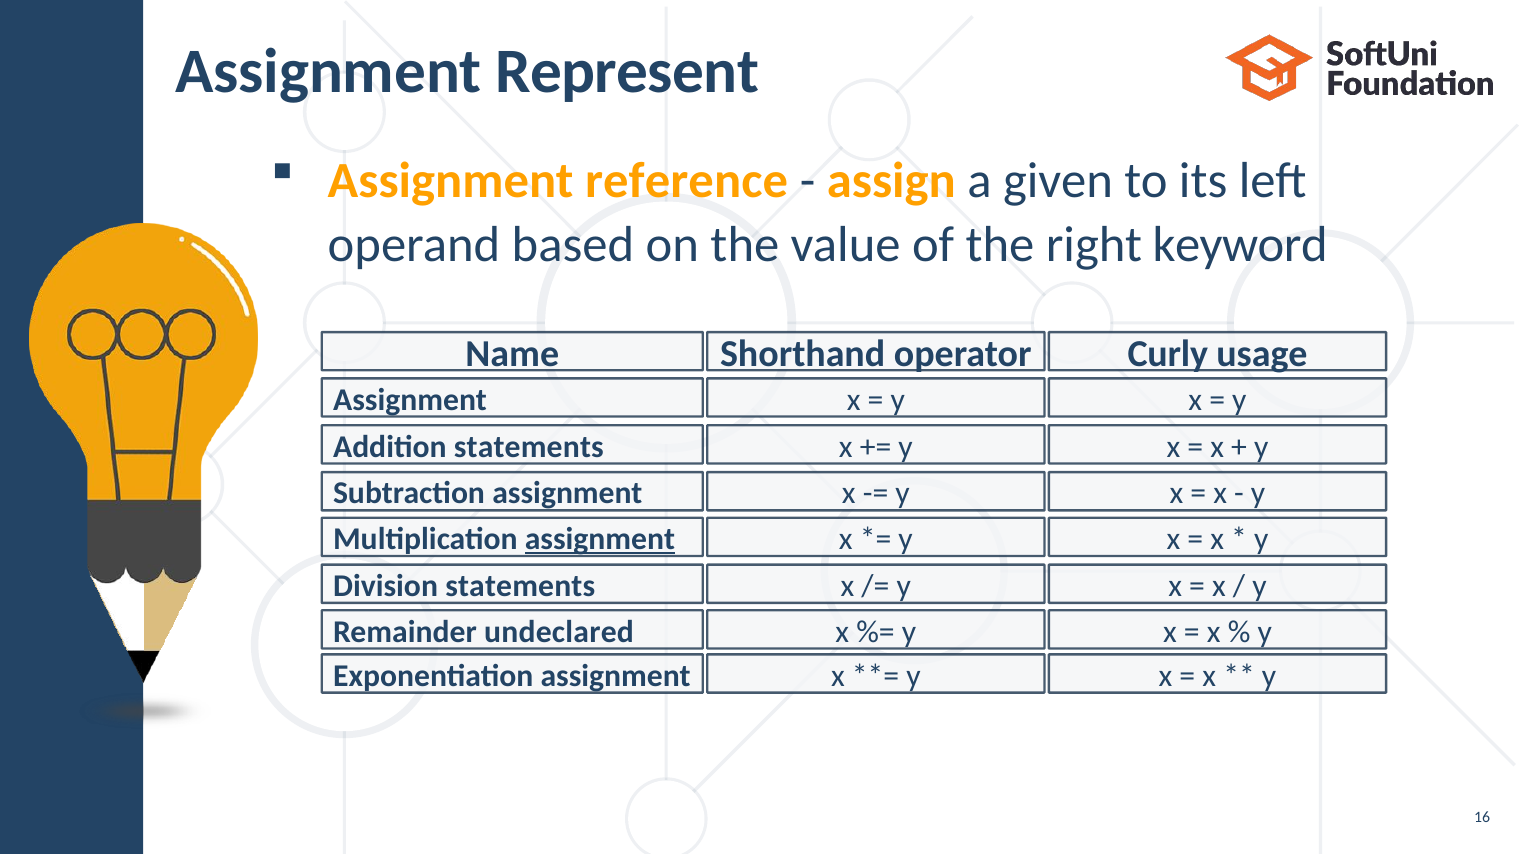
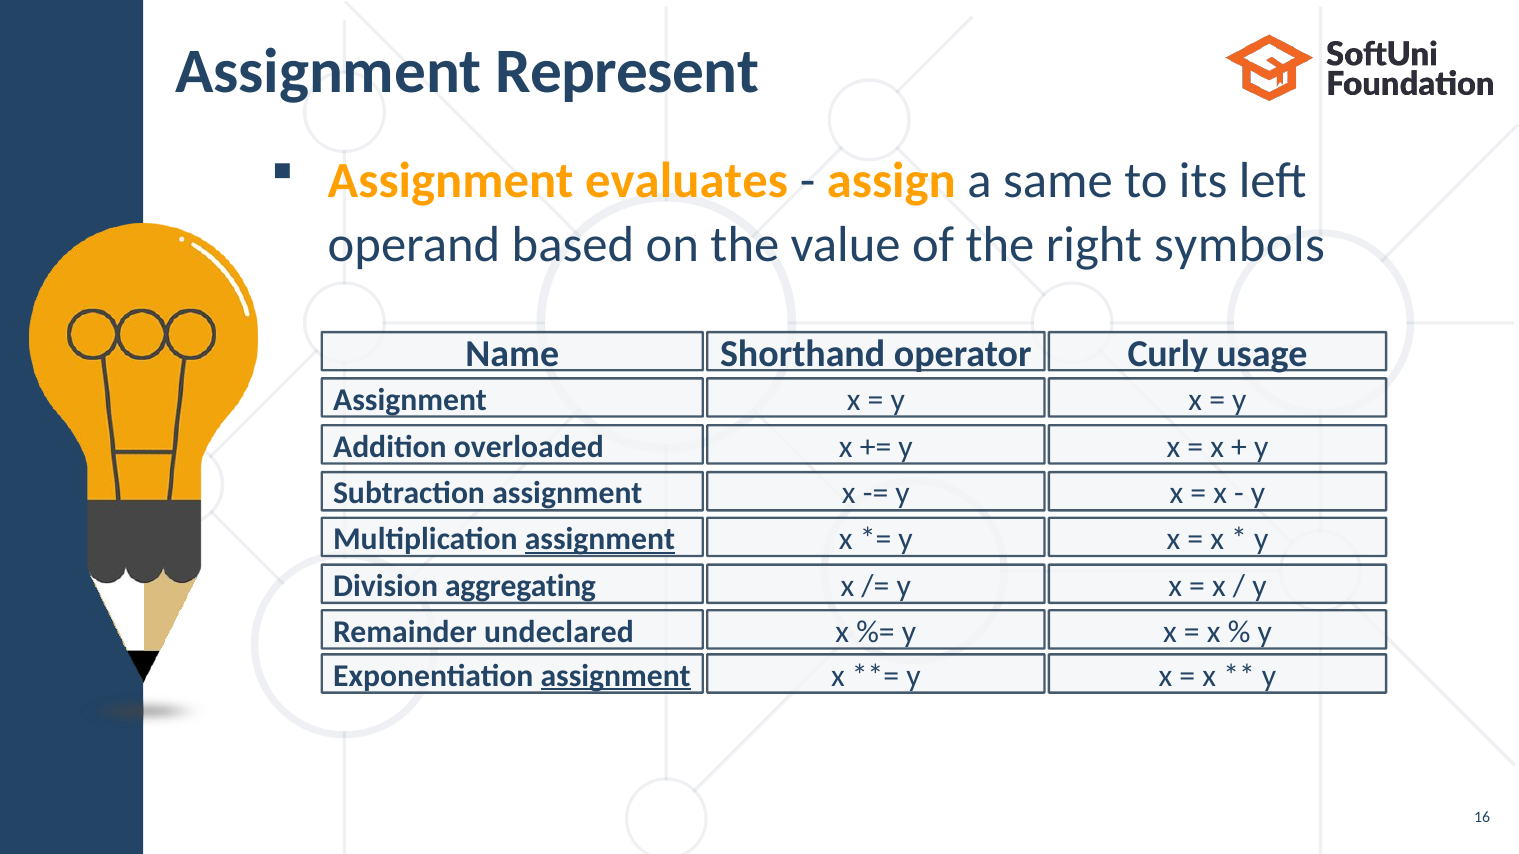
reference: reference -> evaluates (687, 181)
given: given -> same (1058, 181)
keyword: keyword -> symbols (1240, 245)
Addition statements: statements -> overloaded (529, 447)
Division statements: statements -> aggregating (521, 586)
assignment underline: none -> present (616, 676)
